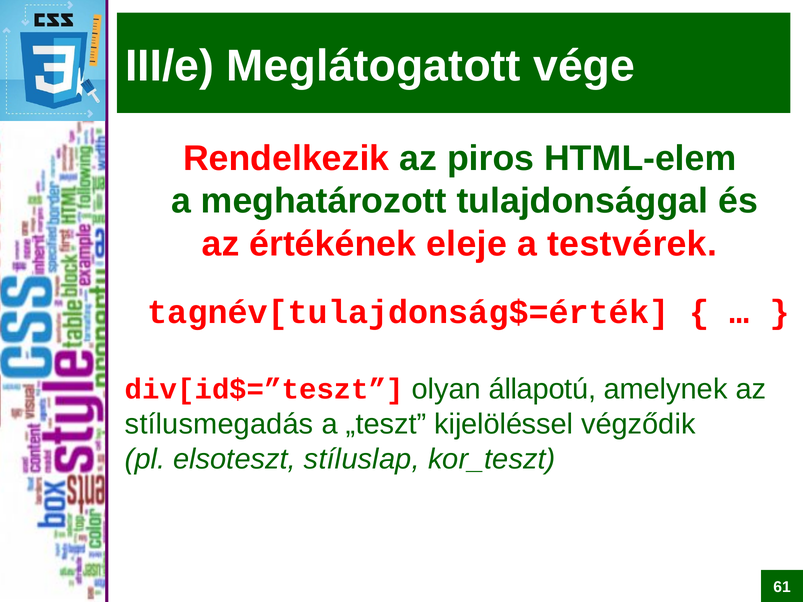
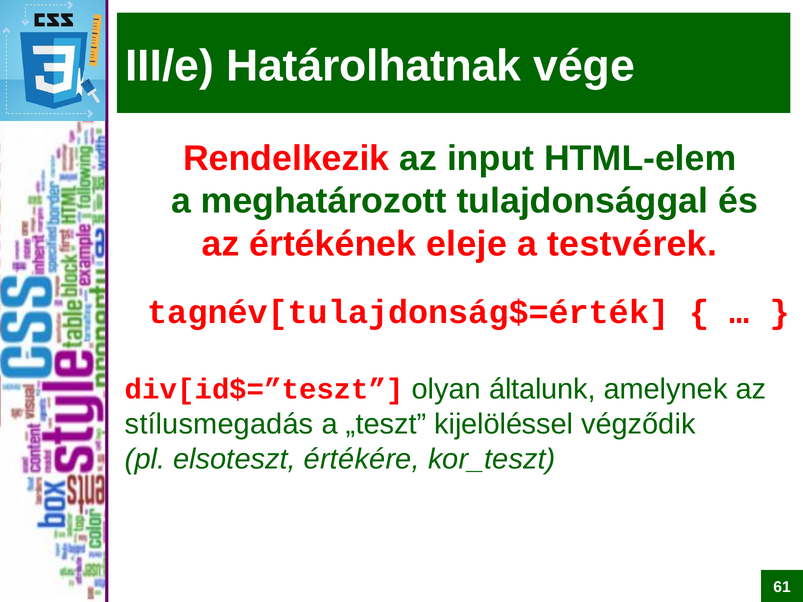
Meglátogatott: Meglátogatott -> Határolhatnak (374, 66)
piros: piros -> input (491, 158)
állapotú: állapotú -> általunk (542, 390)
stíluslap: stíluslap -> értékére (362, 459)
